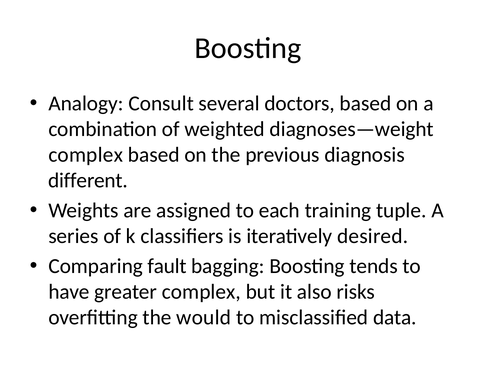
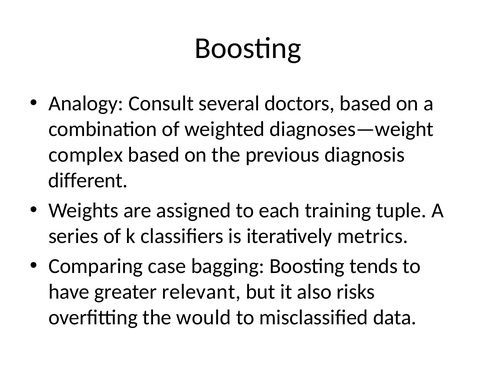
desired: desired -> metrics (373, 236)
fault: fault -> case (167, 266)
greater complex: complex -> relevant (201, 292)
